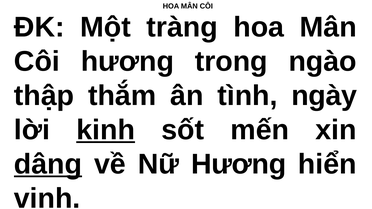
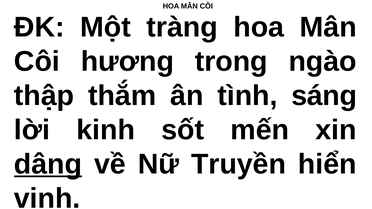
ngày: ngày -> sáng (324, 96)
kinh underline: present -> none (106, 130)
Nữ Hương: Hương -> Truyền (239, 164)
